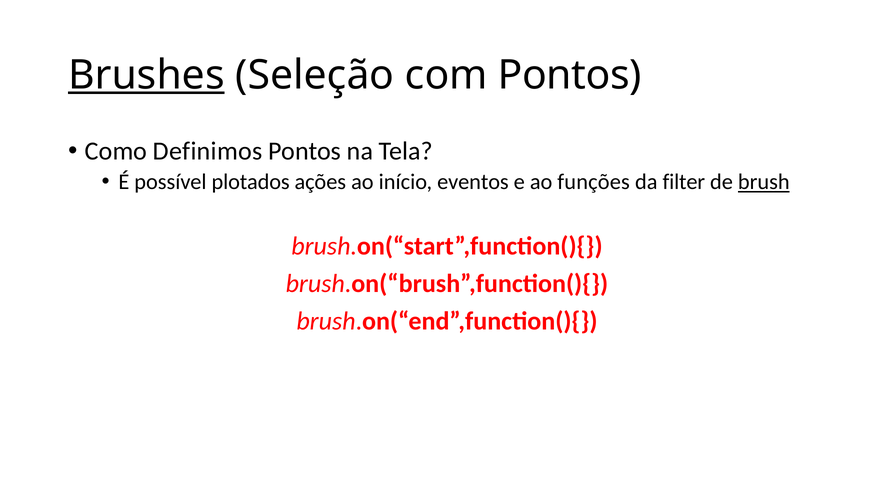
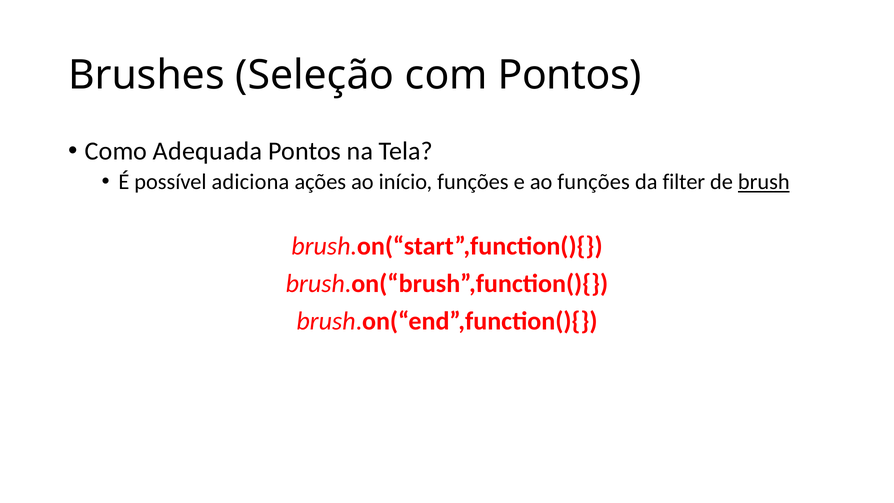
Brushes underline: present -> none (146, 75)
Definimos: Definimos -> Adequada (208, 151)
plotados: plotados -> adiciona (250, 182)
início eventos: eventos -> funções (473, 182)
